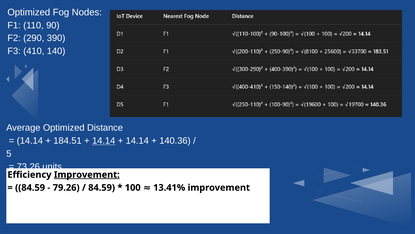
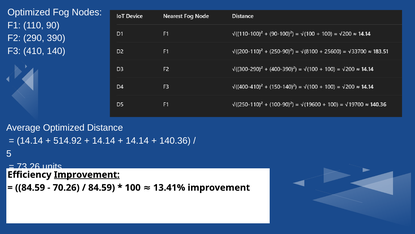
184.51: 184.51 -> 514.92 (68, 140)
14.14 underline: present -> none (104, 140)
79.26: 79.26 -> 70.26 (66, 187)
